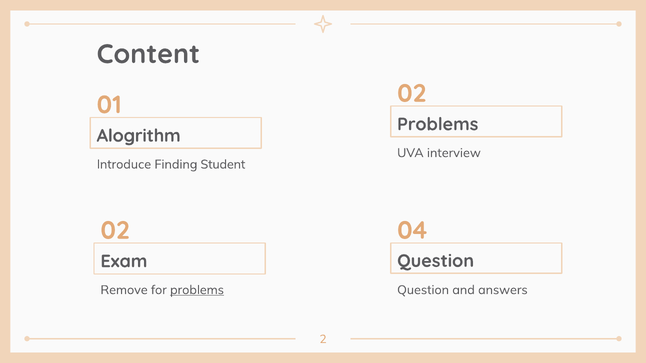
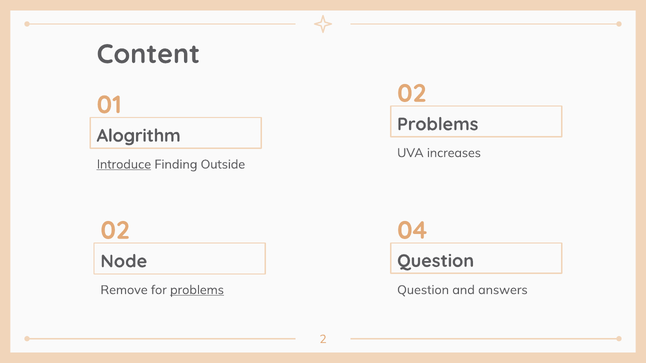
interview: interview -> increases (454, 153)
Introduce underline: none -> present (124, 165)
Student: Student -> Outside (223, 165)
Exam: Exam -> Node (124, 262)
